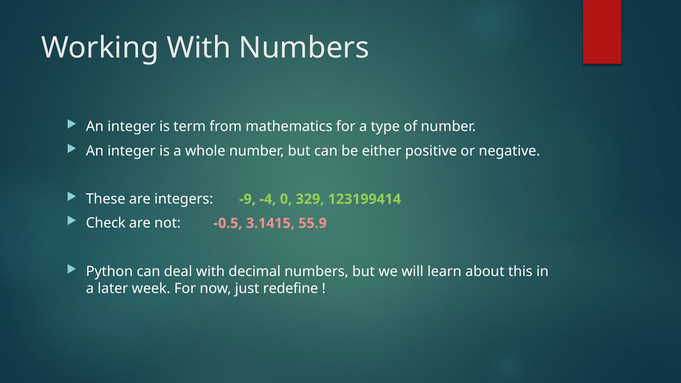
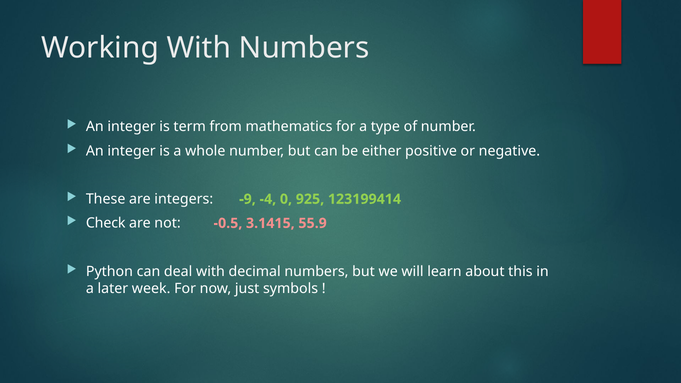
329: 329 -> 925 (310, 199)
redefine: redefine -> symbols (291, 289)
